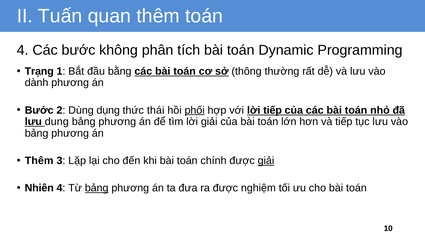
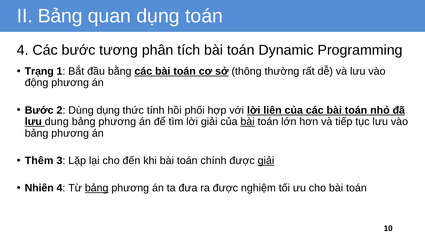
II Tuấn: Tuấn -> Bảng (60, 16)
quan thêm: thêm -> dụng (158, 16)
không: không -> tương (119, 50)
dành: dành -> động (37, 83)
thái: thái -> tính (156, 110)
phối underline: present -> none (195, 110)
lời tiếp: tiếp -> liên (273, 110)
bài underline: none -> present (248, 122)
